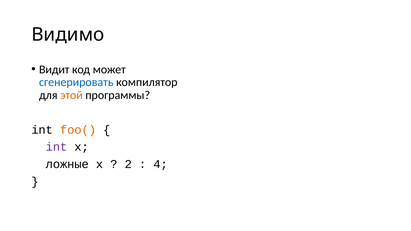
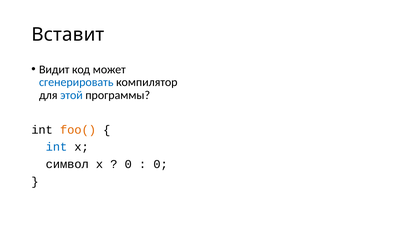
Видимо: Видимо -> Вставит (68, 35)
этой colour: orange -> blue (71, 95)
int colour: purple -> blue (56, 147)
ложные: ложные -> символ (67, 164)
2: 2 -> 0 (128, 164)
4: 4 -> 0 (161, 164)
